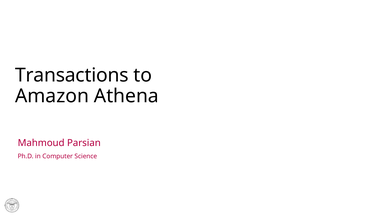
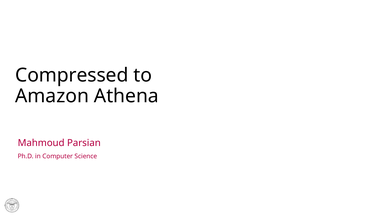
Transactions: Transactions -> Compressed (72, 75)
